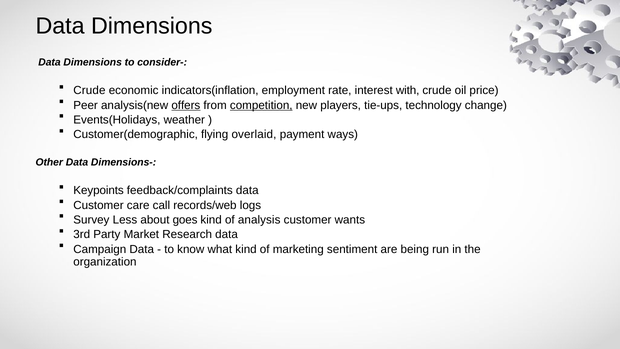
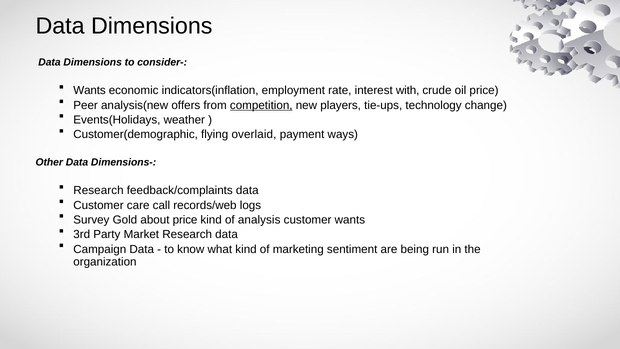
Crude: Crude -> Wants (90, 90)
offers underline: present -> none (186, 105)
Keypoints: Keypoints -> Research (98, 190)
Less: Less -> Gold (125, 220)
about goes: goes -> price (185, 220)
